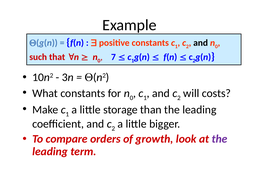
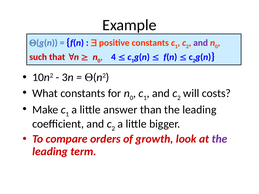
and colour: black -> purple (201, 43)
7: 7 -> 4 (113, 57)
storage: storage -> answer (120, 110)
